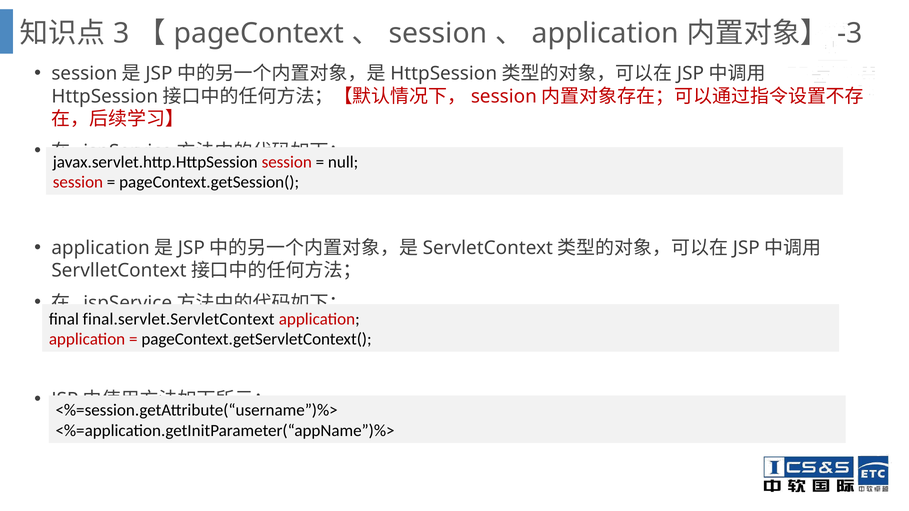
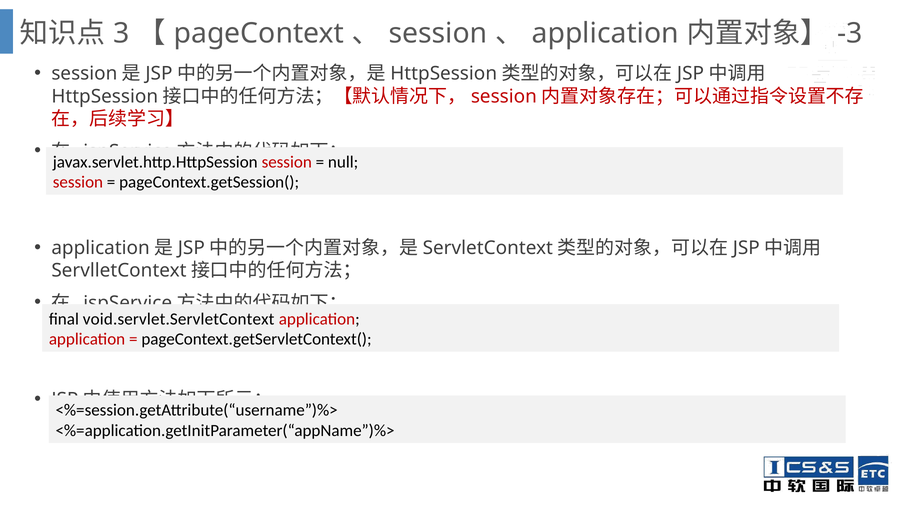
final.servlet.ServletContext: final.servlet.ServletContext -> void.servlet.ServletContext (179, 319)
